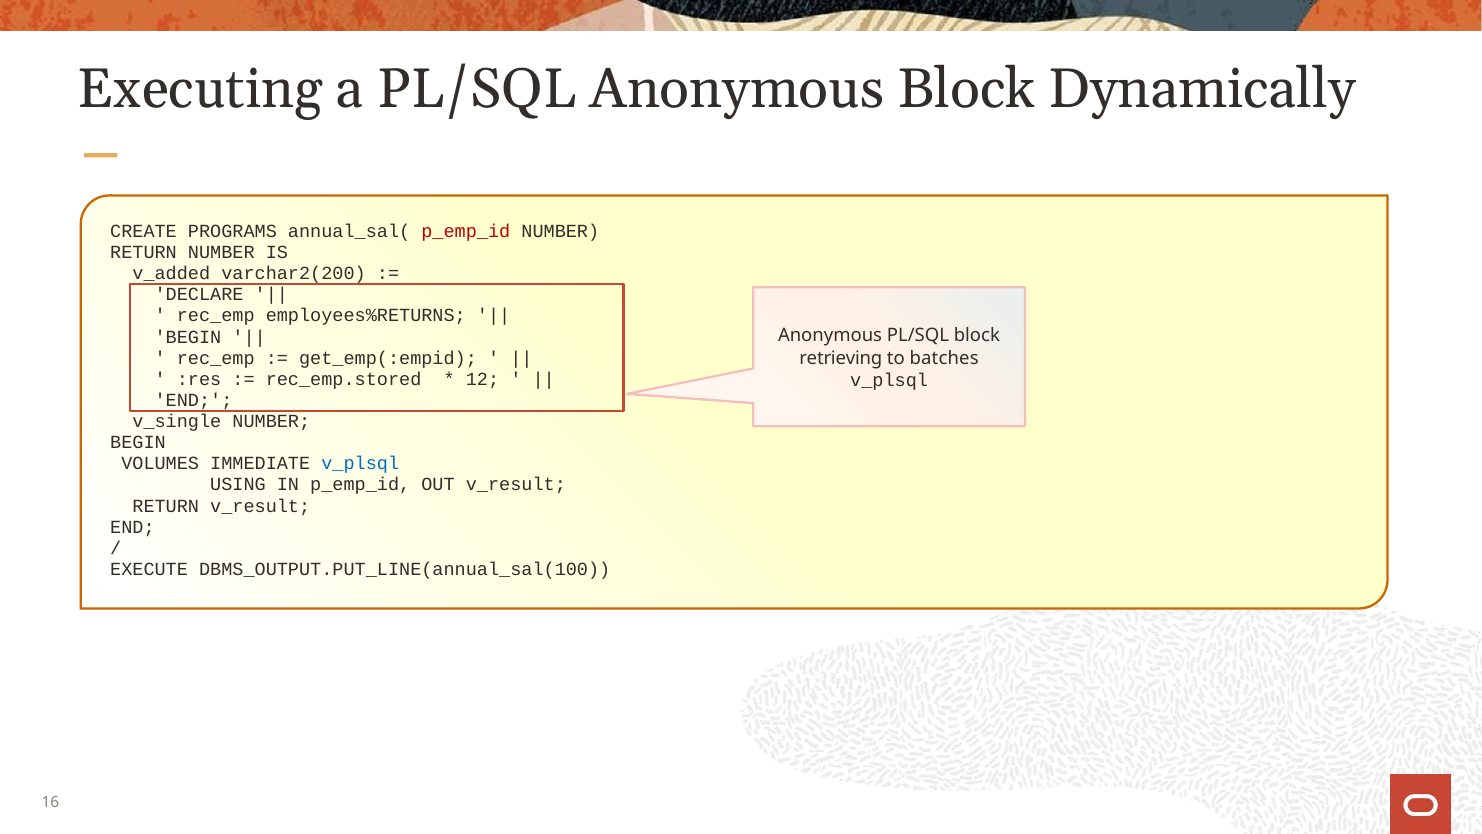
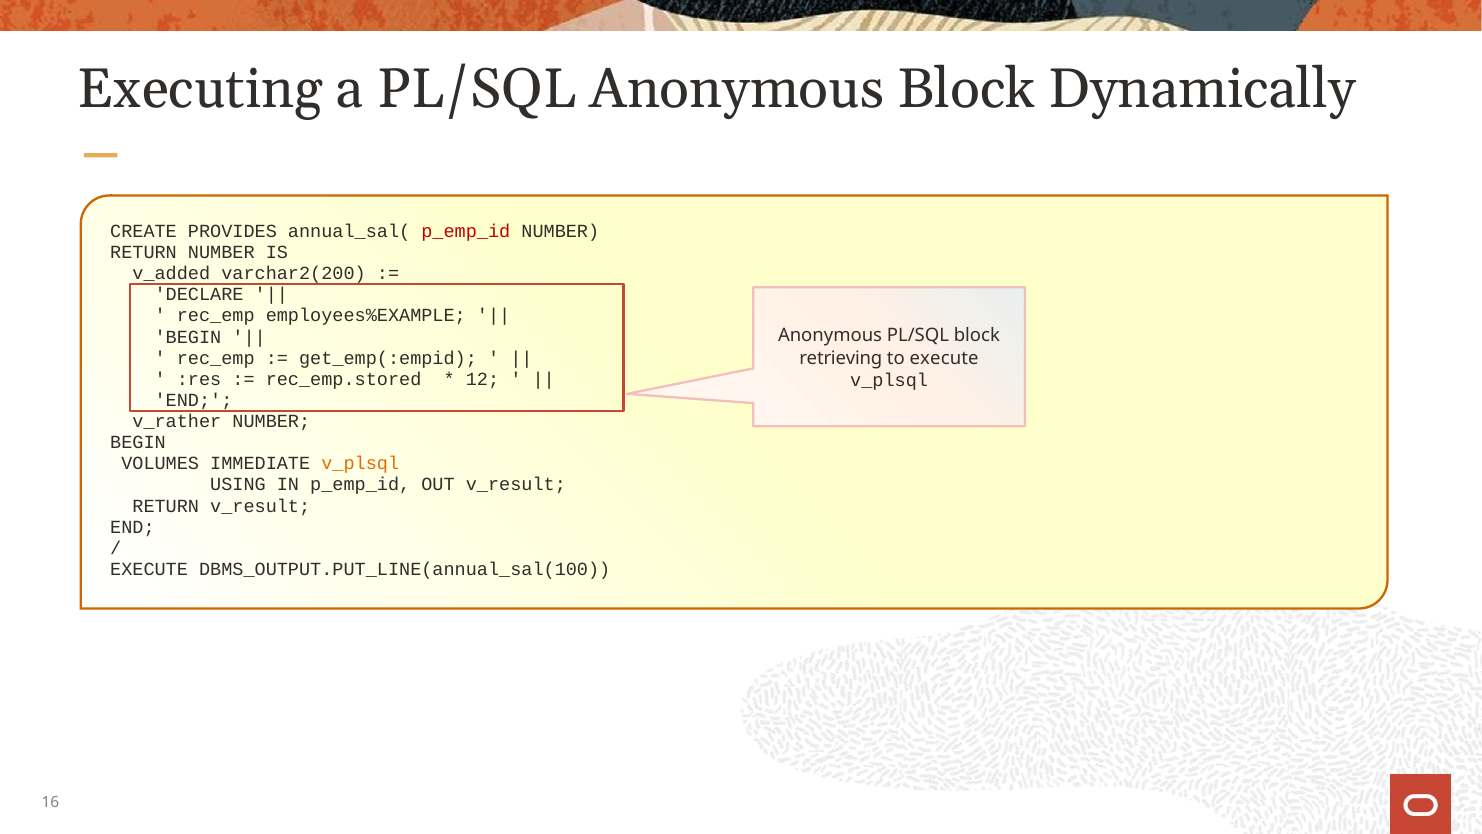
PROGRAMS: PROGRAMS -> PROVIDES (232, 231)
employees%RETURNS: employees%RETURNS -> employees%EXAMPLE (366, 316)
to batches: batches -> execute (944, 358)
v_single: v_single -> v_rather (177, 421)
v_plsql colour: blue -> orange (360, 464)
